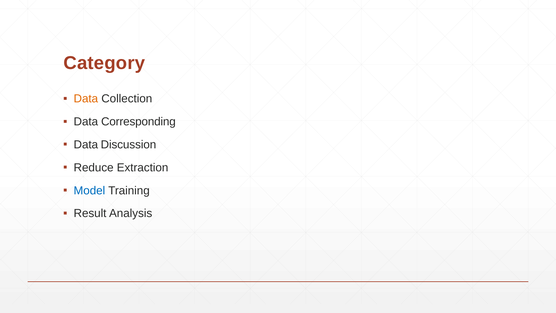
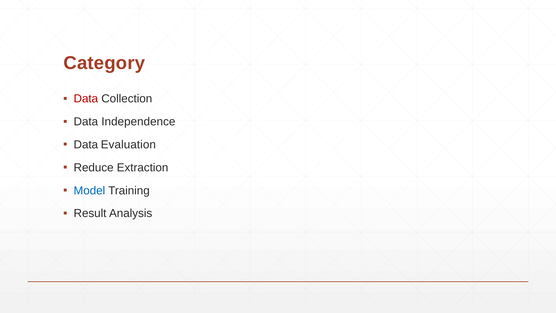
Data colour: orange -> red (86, 99)
Corresponding: Corresponding -> Independence (138, 122)
Discussion: Discussion -> Evaluation (128, 144)
